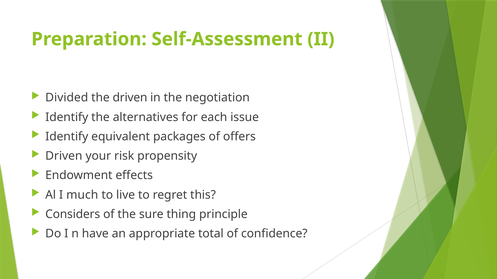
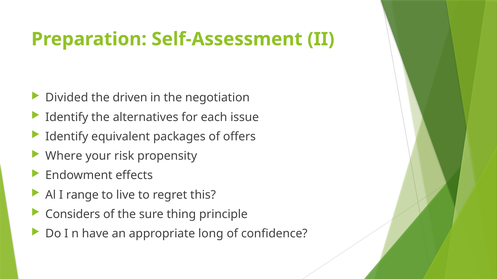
Driven: Driven -> Where (64, 156)
much: much -> range (82, 195)
total: total -> long (211, 234)
